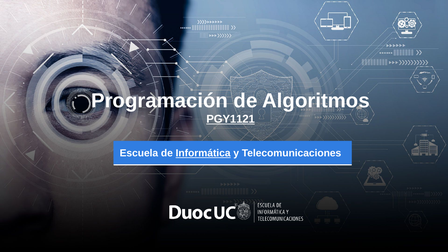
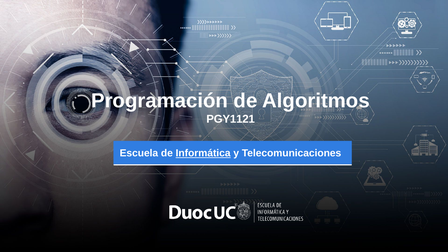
PGY1121 underline: present -> none (231, 119)
